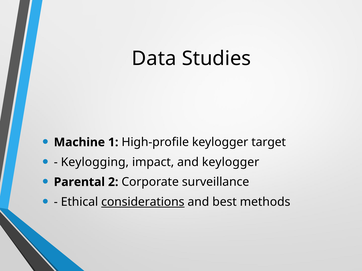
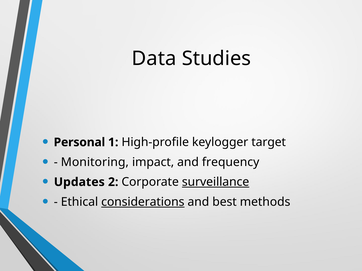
Machine: Machine -> Personal (79, 143)
Keylogging: Keylogging -> Monitoring (95, 162)
and keylogger: keylogger -> frequency (231, 162)
Parental: Parental -> Updates (79, 182)
surveillance underline: none -> present (216, 182)
